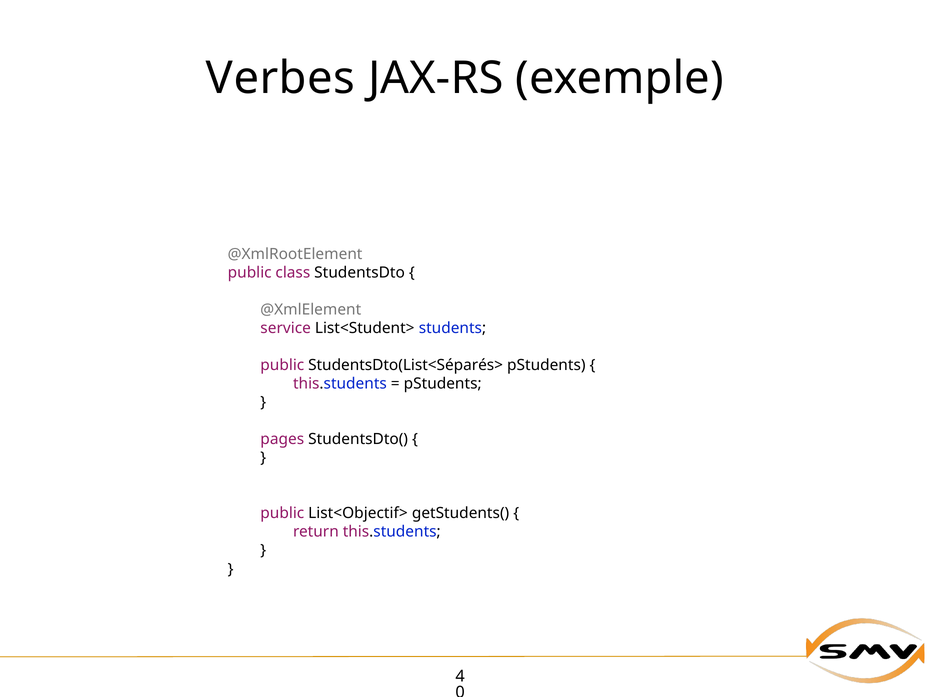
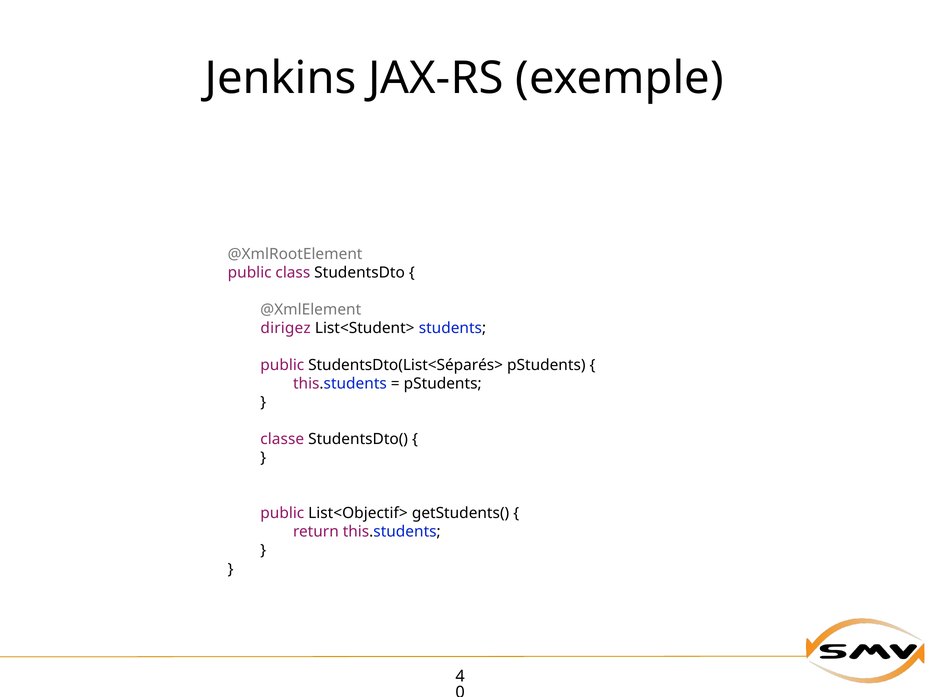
Verbes: Verbes -> Jenkins (281, 78)
service: service -> dirigez (286, 328)
pages: pages -> classe (282, 439)
